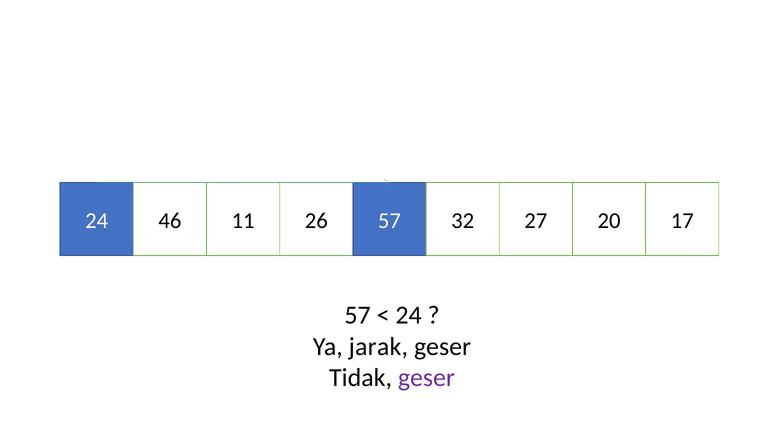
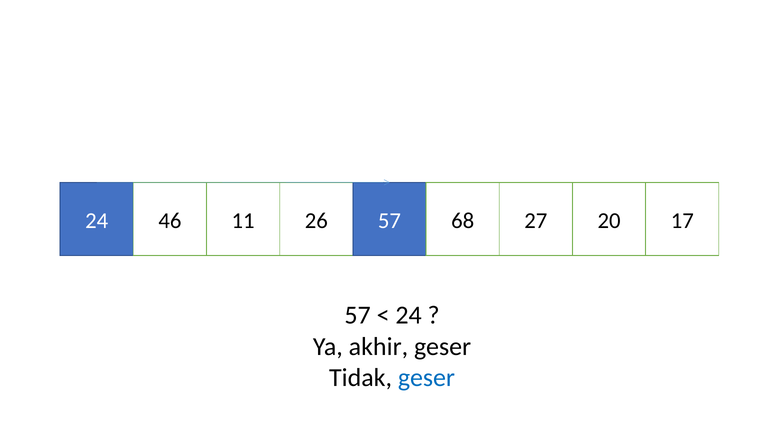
32: 32 -> 68 (463, 221)
jarak: jarak -> akhir (378, 347)
geser colour: purple -> blue (426, 378)
